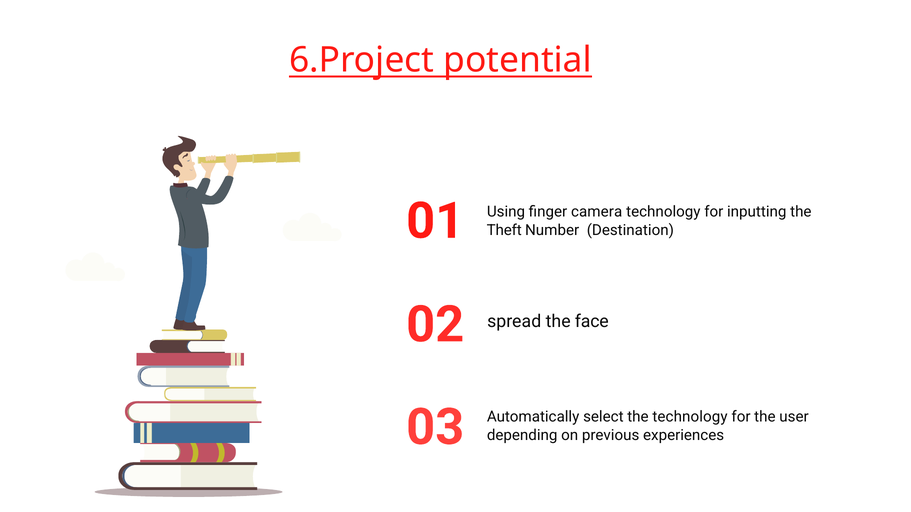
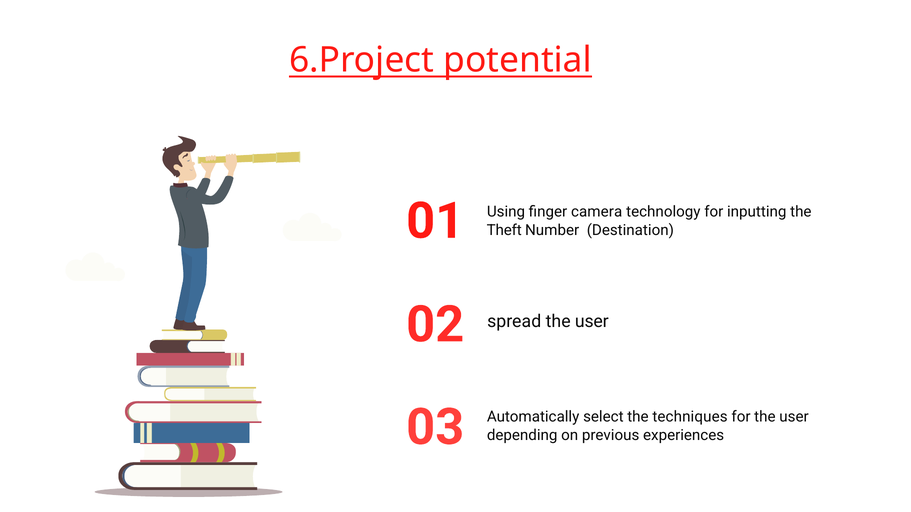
spread the face: face -> user (592, 322)
the technology: technology -> techniques (690, 417)
